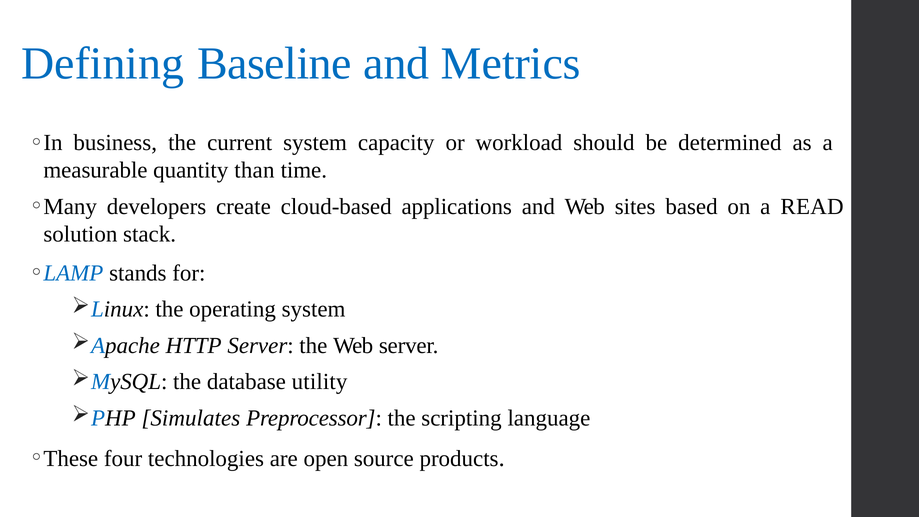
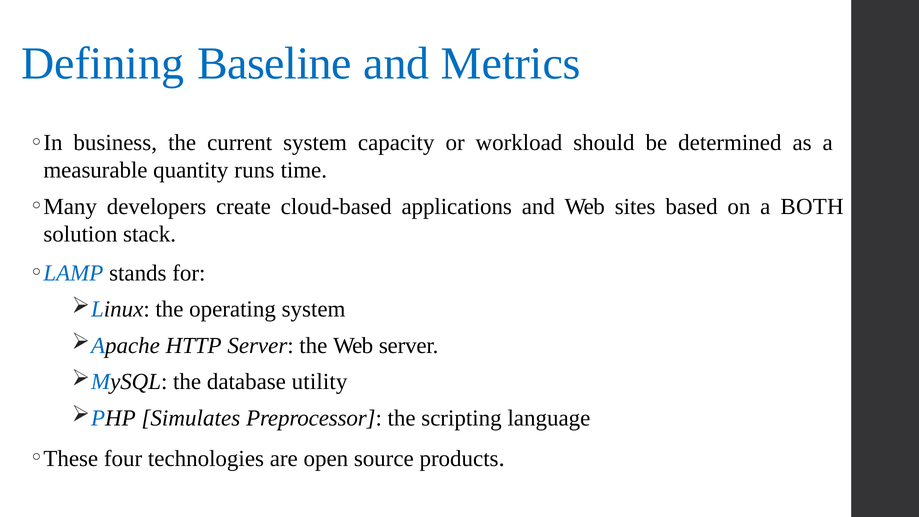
than: than -> runs (254, 170)
READ: READ -> BOTH (812, 206)
